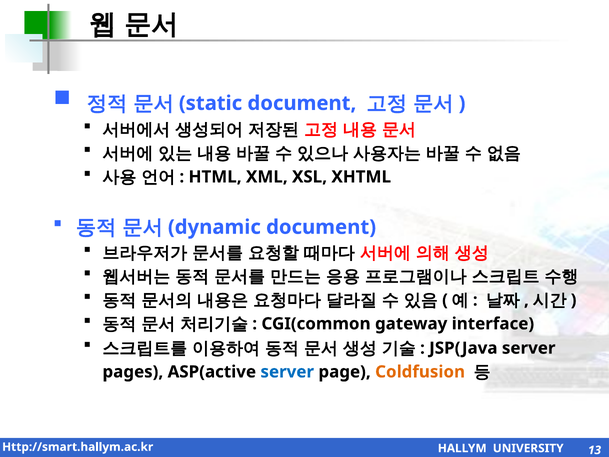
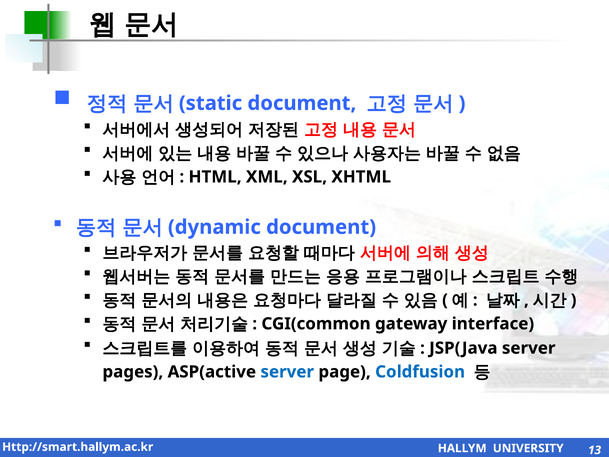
Coldfusion colour: orange -> blue (420, 372)
